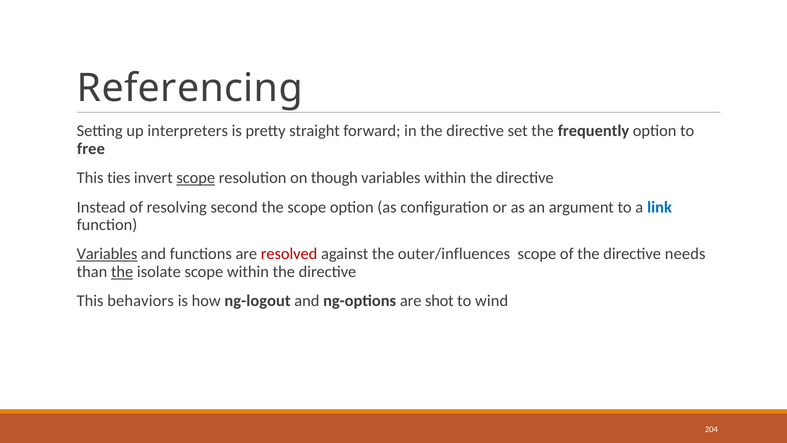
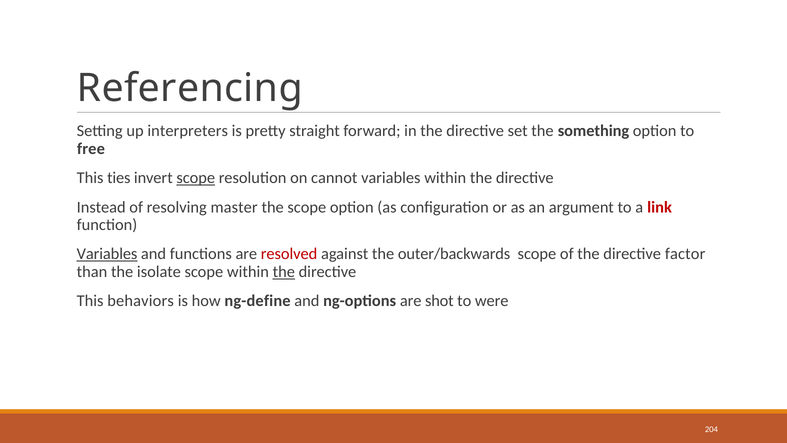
frequently: frequently -> something (594, 131)
though: though -> cannot (334, 178)
second: second -> master (234, 207)
link colour: blue -> red (660, 207)
outer/influences: outer/influences -> outer/backwards (454, 254)
needs: needs -> factor (685, 254)
the underline: present -> none (122, 272)
the underline: none -> present (284, 272)
ng-logout: ng-logout -> ng-define (258, 301)
wind: wind -> were (492, 301)
